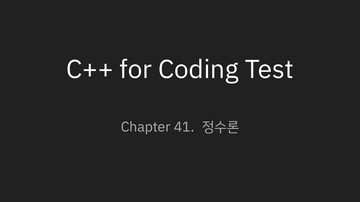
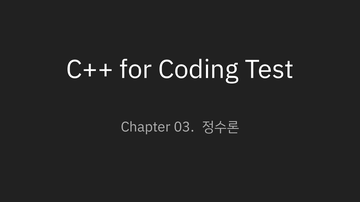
41: 41 -> 03 (184, 127)
